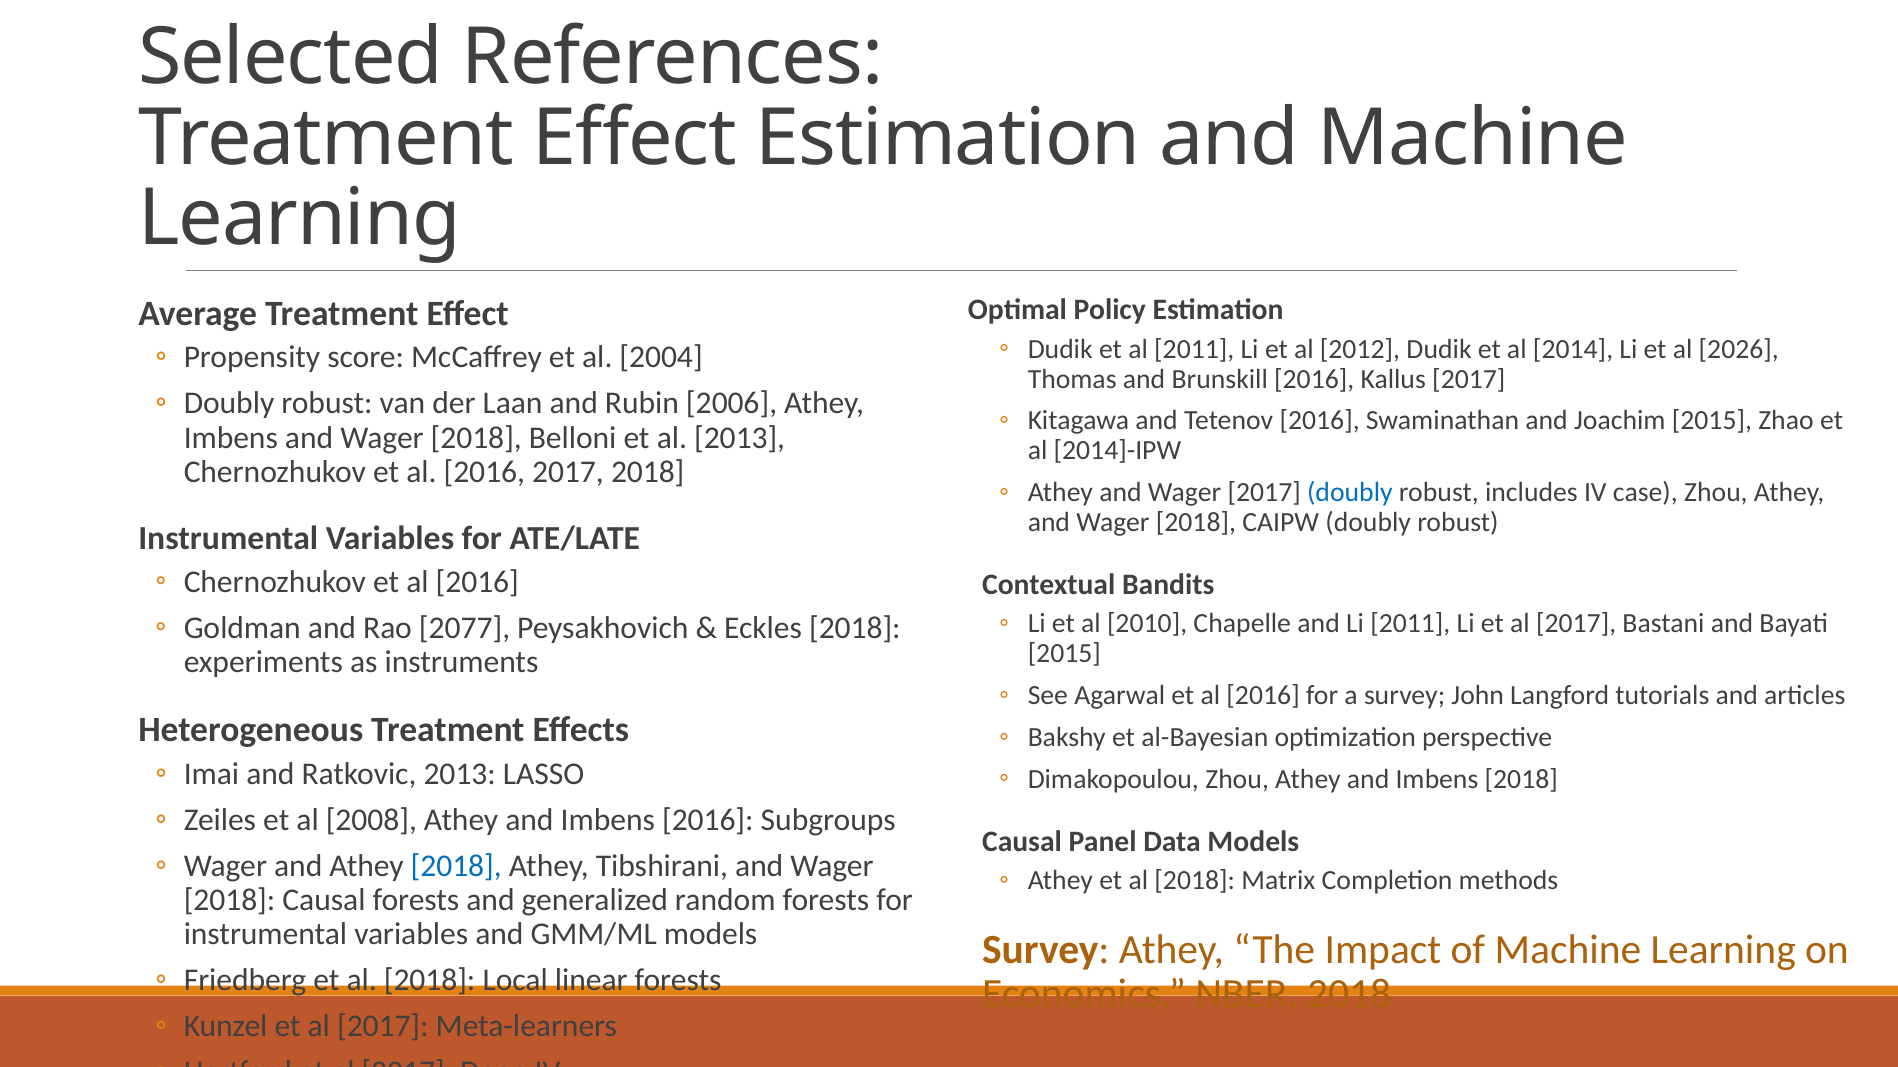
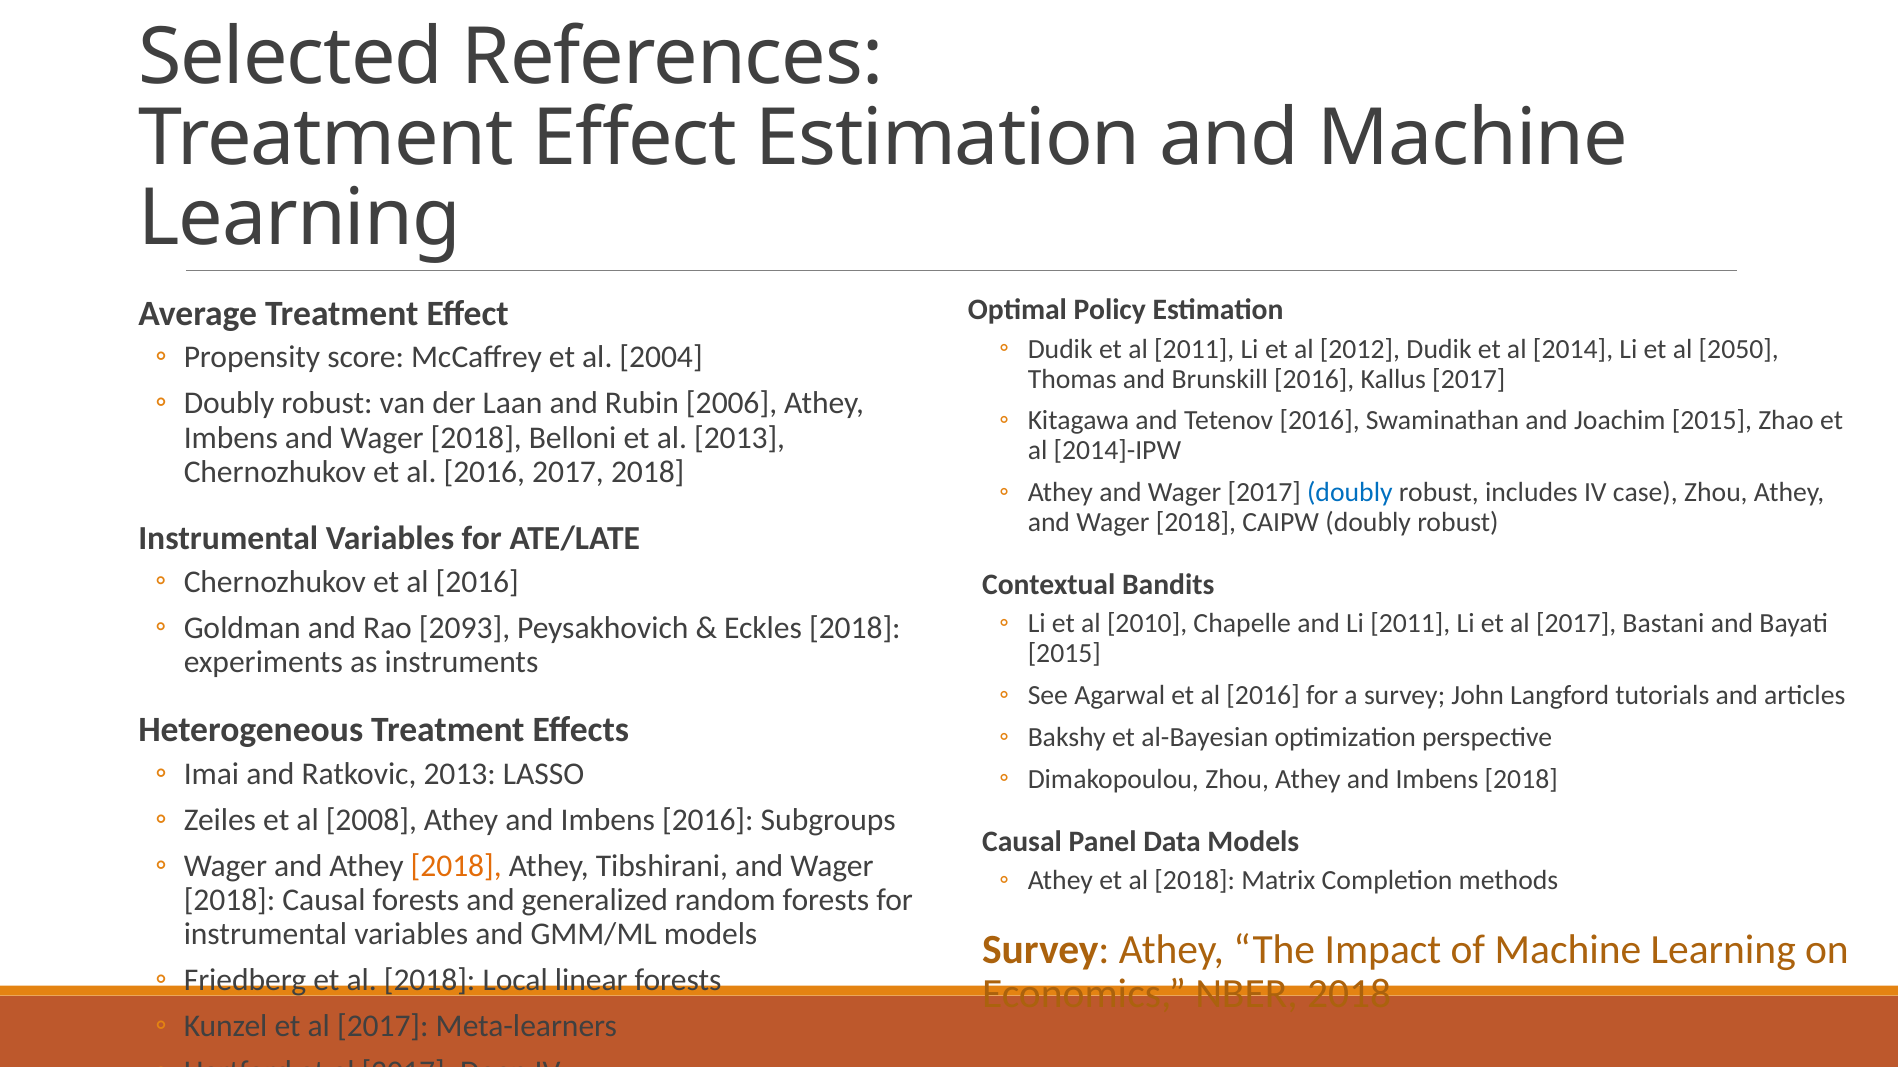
2026: 2026 -> 2050 (1739, 349)
2077: 2077 -> 2093 (465, 628)
2018 colour: blue -> orange (456, 866)
